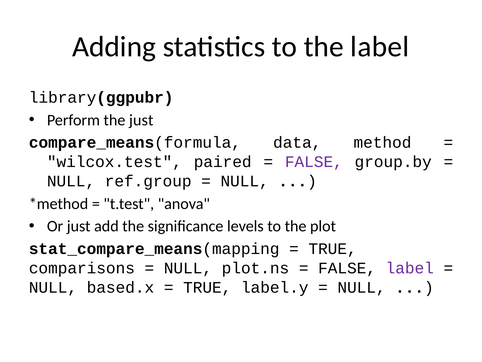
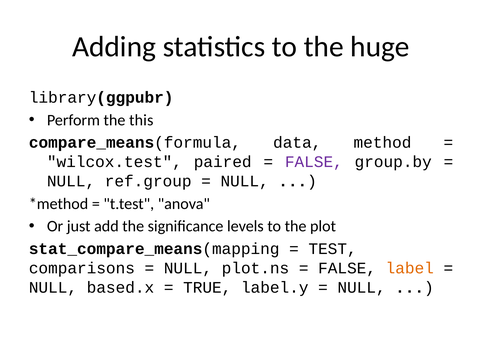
the label: label -> huge (380, 47)
the just: just -> this (141, 120)
TRUE: TRUE -> TEST (333, 248)
label colour: purple -> orange (410, 268)
